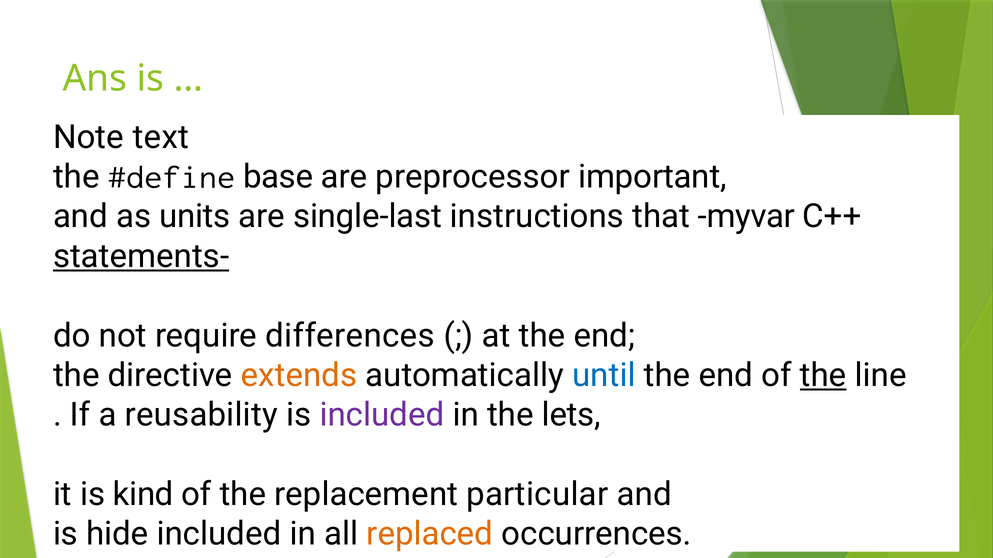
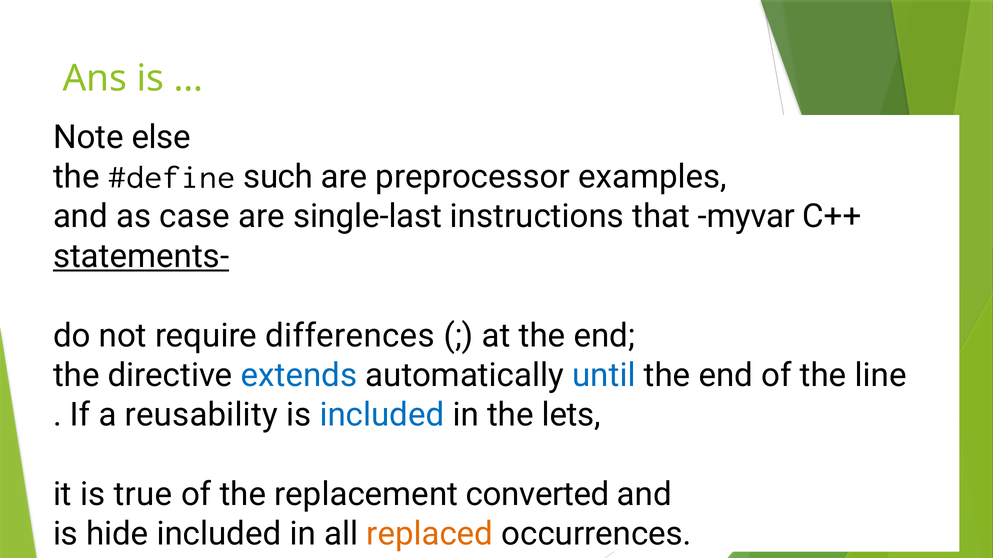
text: text -> else (161, 137)
base: base -> such (278, 177)
important: important -> examples (652, 177)
units: units -> case (195, 217)
extends colour: orange -> blue (299, 376)
the underline: present -> none (823, 376)
included colour: purple -> blue (382, 415)
kind: kind -> true (143, 495)
particular: particular -> converted (538, 495)
